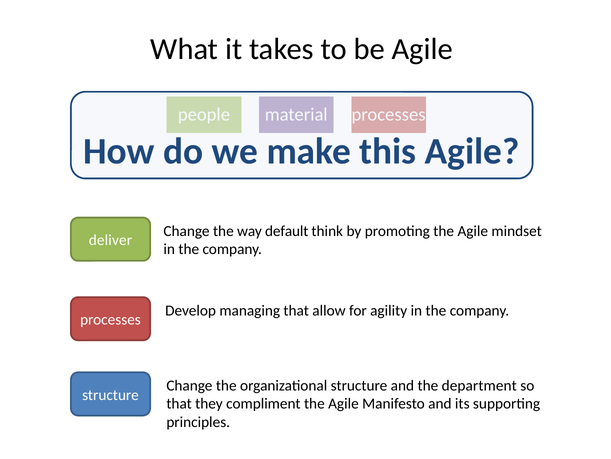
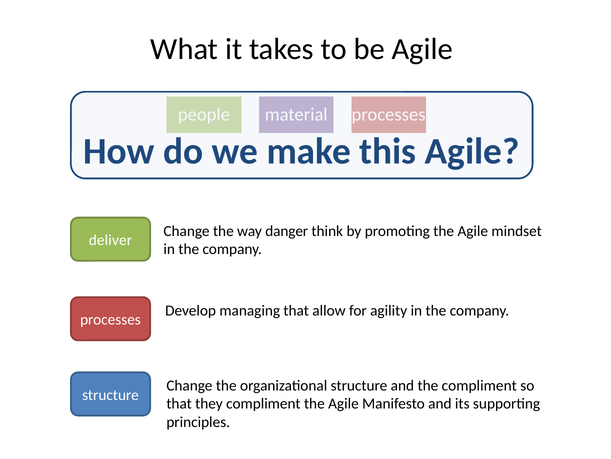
default: default -> danger (287, 231)
the department: department -> compliment (479, 385)
